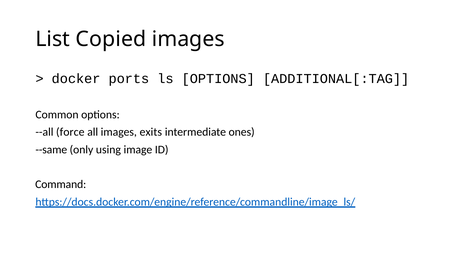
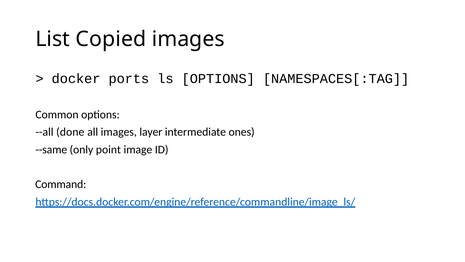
ADDITIONAL[:TAG: ADDITIONAL[:TAG -> NAMESPACES[:TAG (336, 79)
force: force -> done (70, 132)
exits: exits -> layer (151, 132)
using: using -> point (108, 149)
